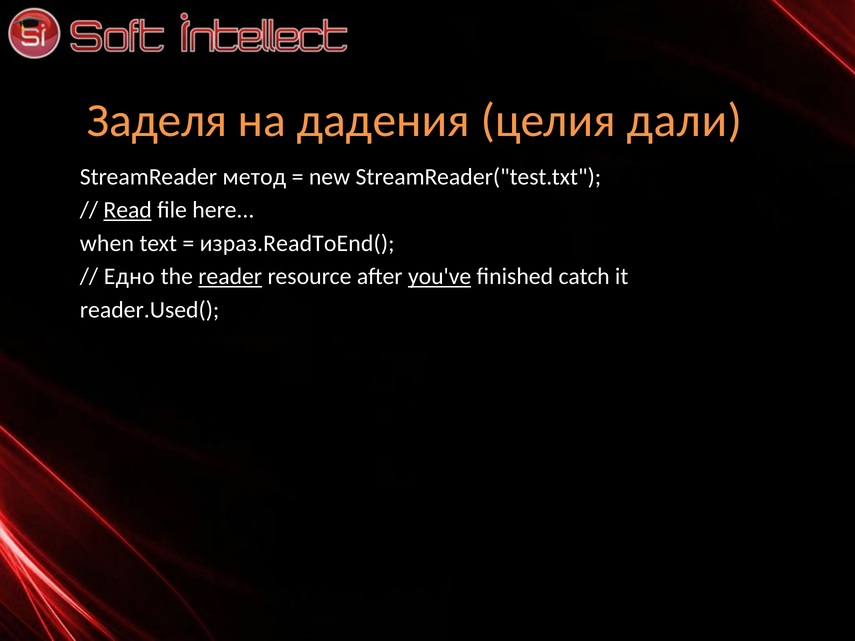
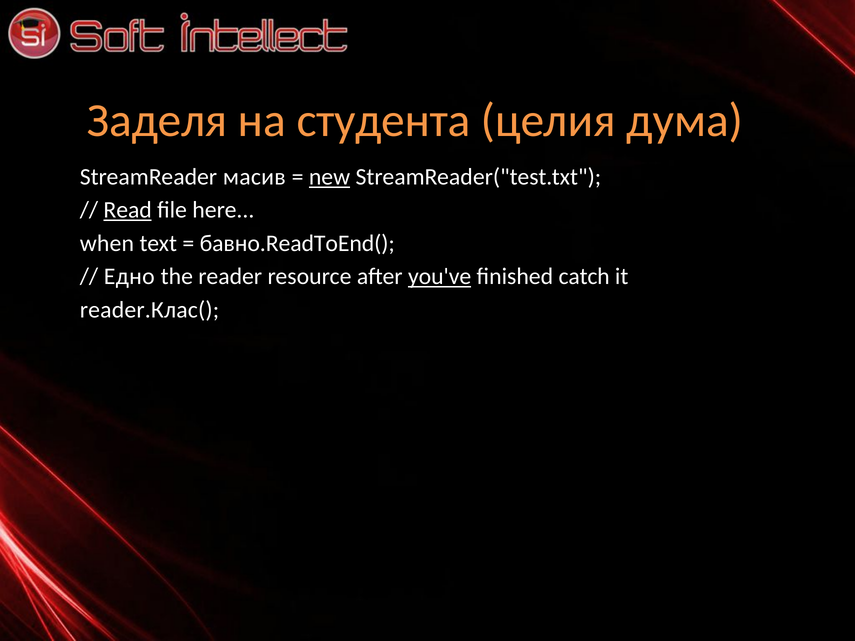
дадения: дадения -> студента (383, 121)
дали: дали -> дума (685, 121)
метод: метод -> масив (254, 177)
new underline: none -> present (330, 177)
израз.ReadToEnd(: израз.ReadToEnd( -> бавно.ReadToEnd( (297, 243)
reader underline: present -> none (230, 277)
reader.Used(: reader.Used( -> reader.Клас( (149, 310)
